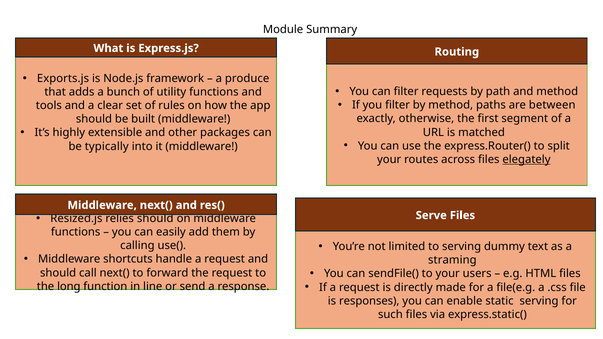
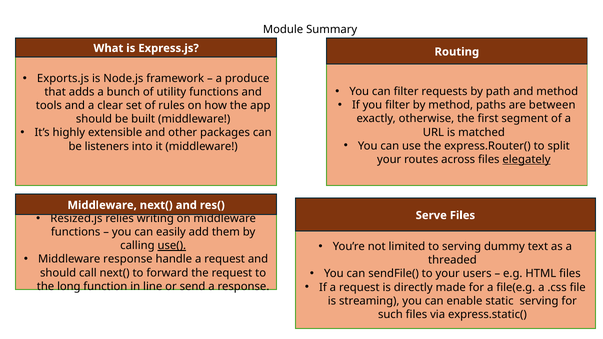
typically: typically -> listeners (107, 146)
relies should: should -> writing (155, 219)
use( underline: none -> present (172, 246)
Middleware shortcuts: shortcuts -> response (128, 259)
straming: straming -> threaded (452, 260)
responses: responses -> streaming (369, 301)
